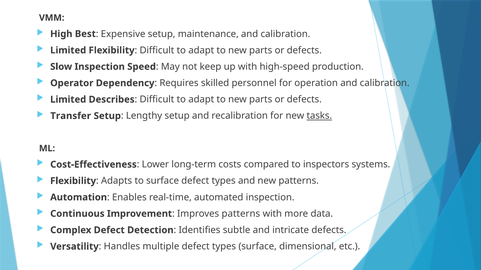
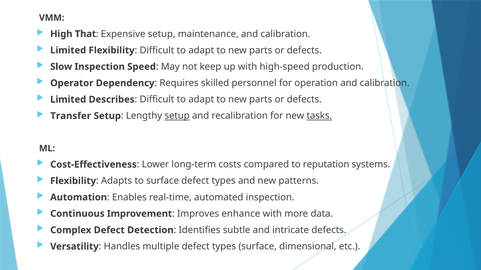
Best: Best -> That (85, 34)
setup underline: none -> present (177, 116)
inspectors: inspectors -> reputation (326, 165)
Improves patterns: patterns -> enhance (241, 214)
